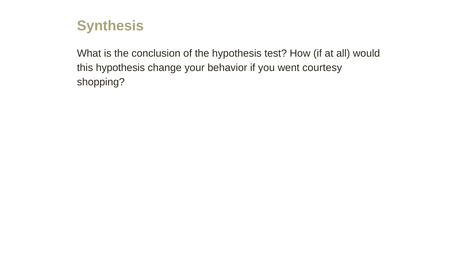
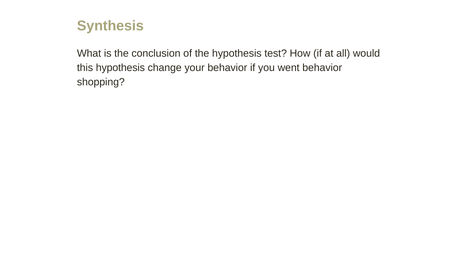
went courtesy: courtesy -> behavior (322, 68)
